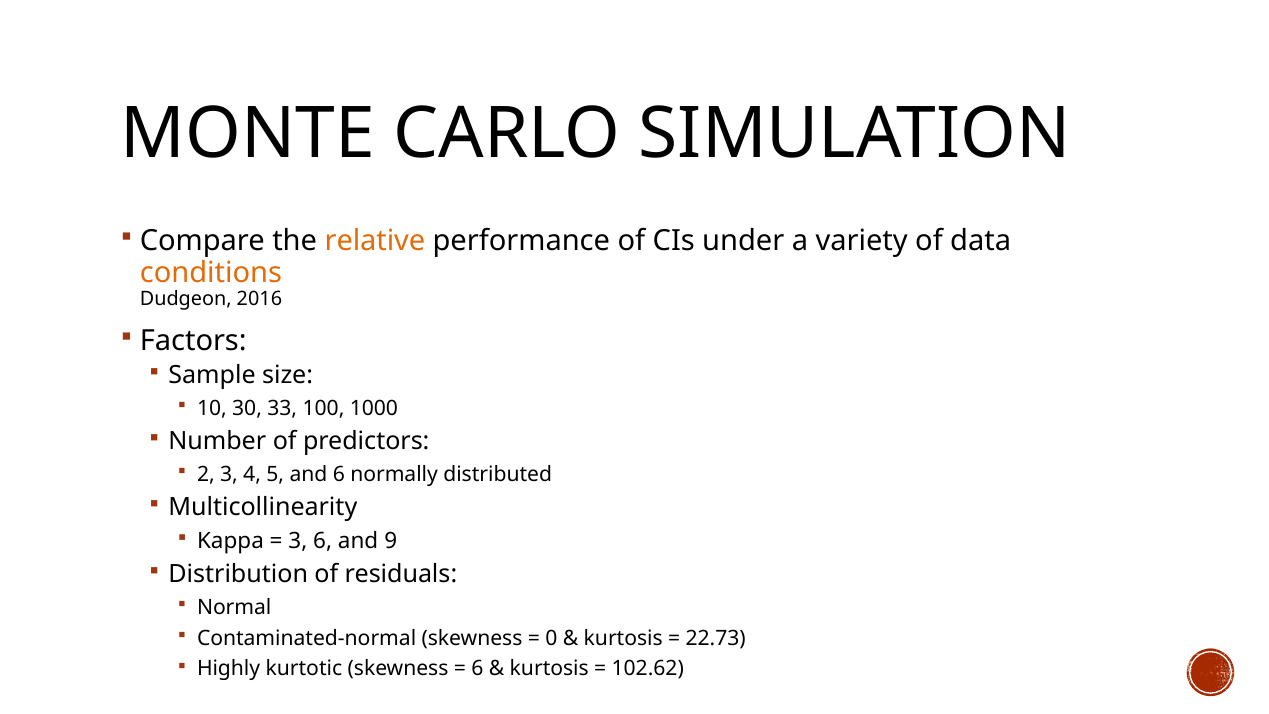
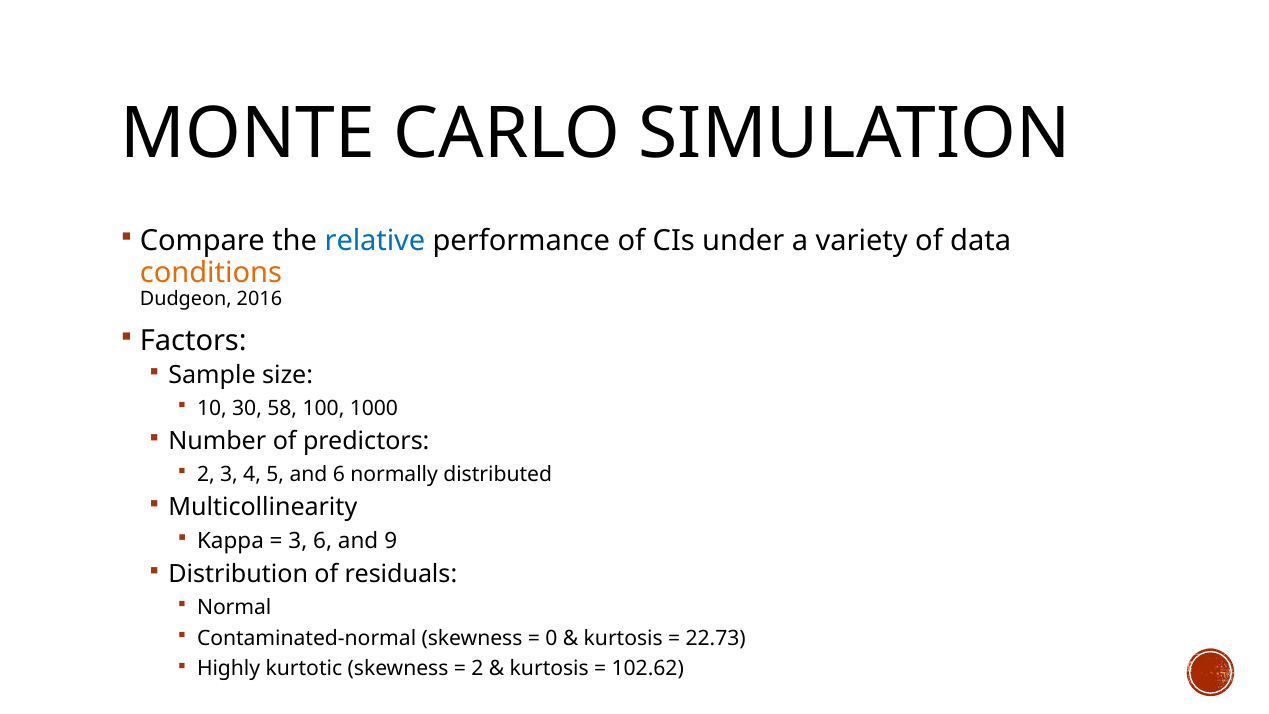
relative colour: orange -> blue (375, 241)
33: 33 -> 58 (282, 409)
6: 6 -> 2 (477, 669)
